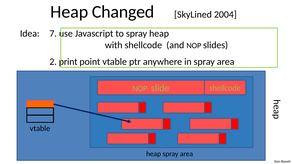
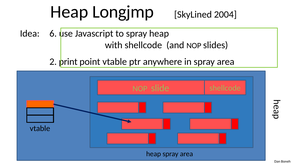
Changed: Changed -> Longjmp (123, 12)
7: 7 -> 6 (53, 34)
